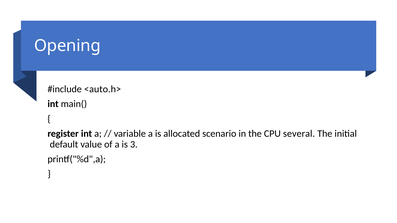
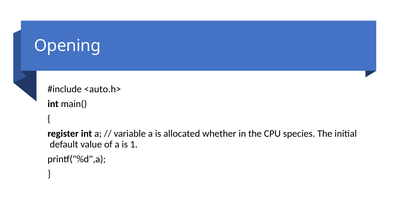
scenario: scenario -> whether (219, 134)
several: several -> species (299, 134)
3: 3 -> 1 (134, 144)
